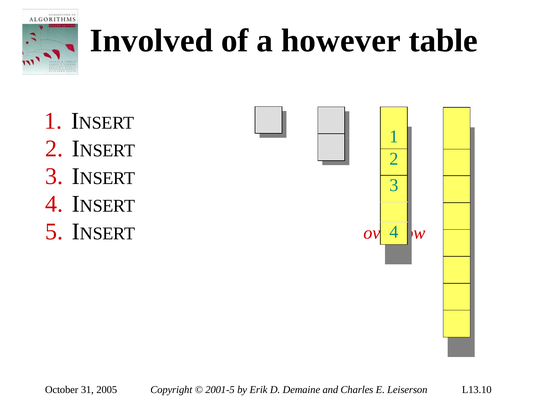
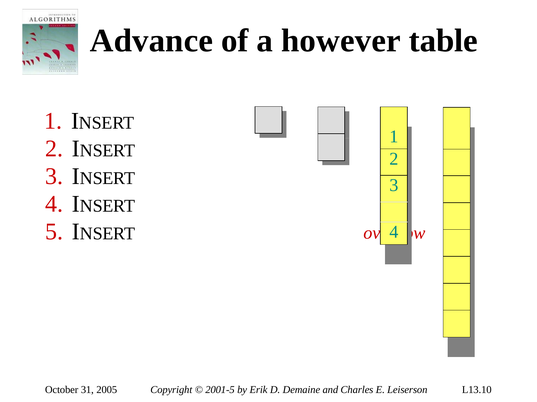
Involved: Involved -> Advance (151, 41)
